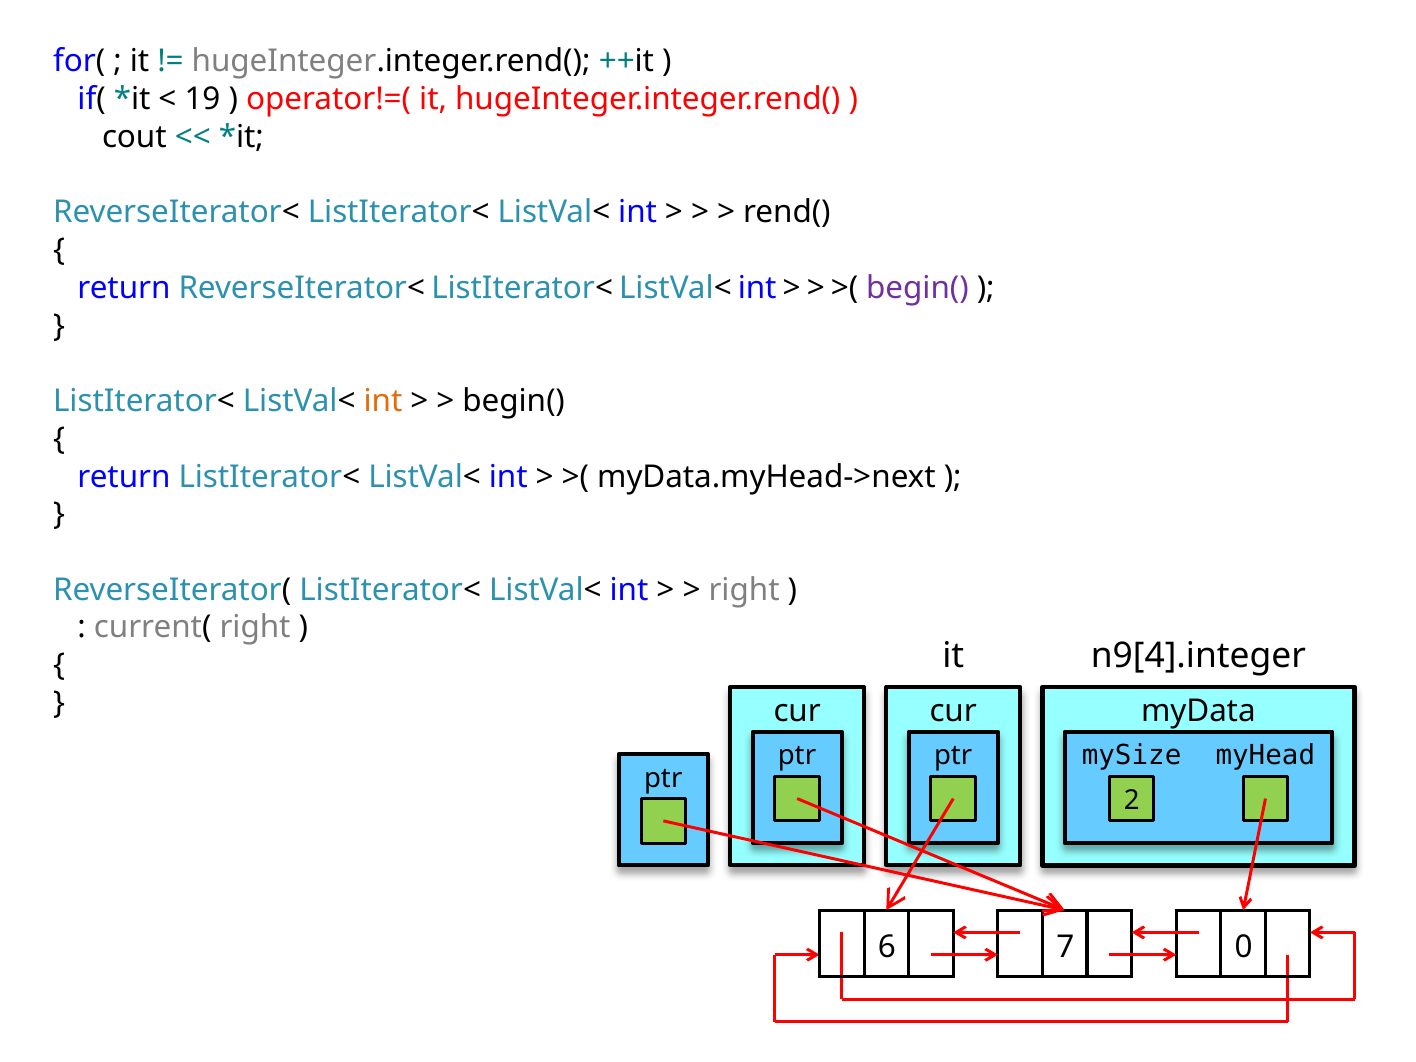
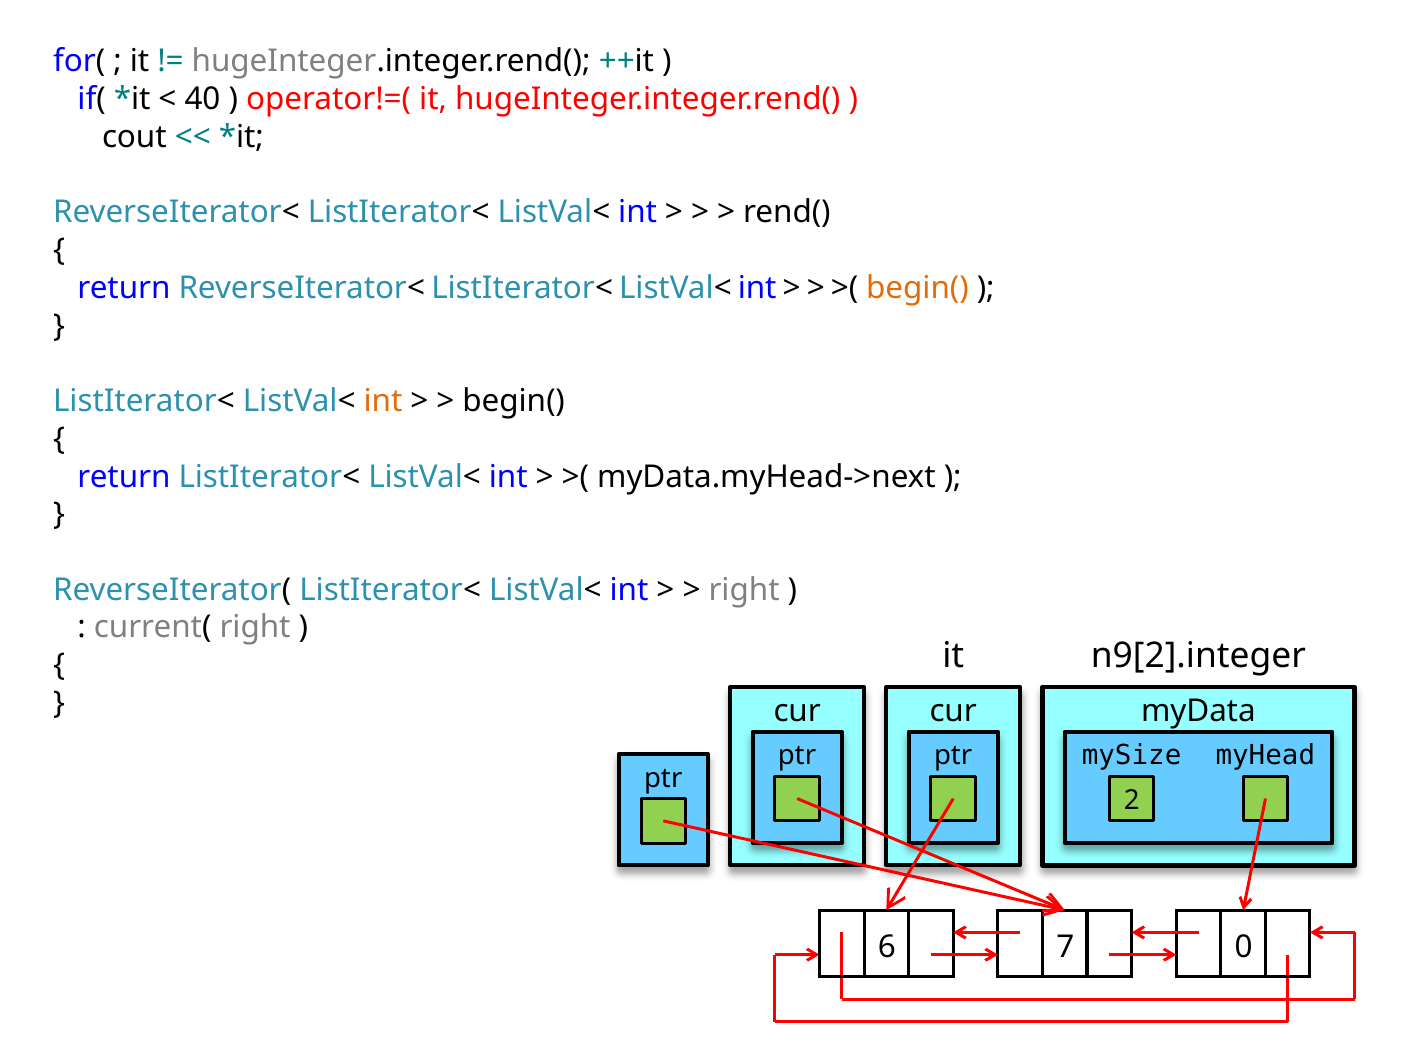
19: 19 -> 40 (203, 99)
begin( colour: purple -> orange (917, 288)
n9[4].integer: n9[4].integer -> n9[2].integer (1198, 656)
